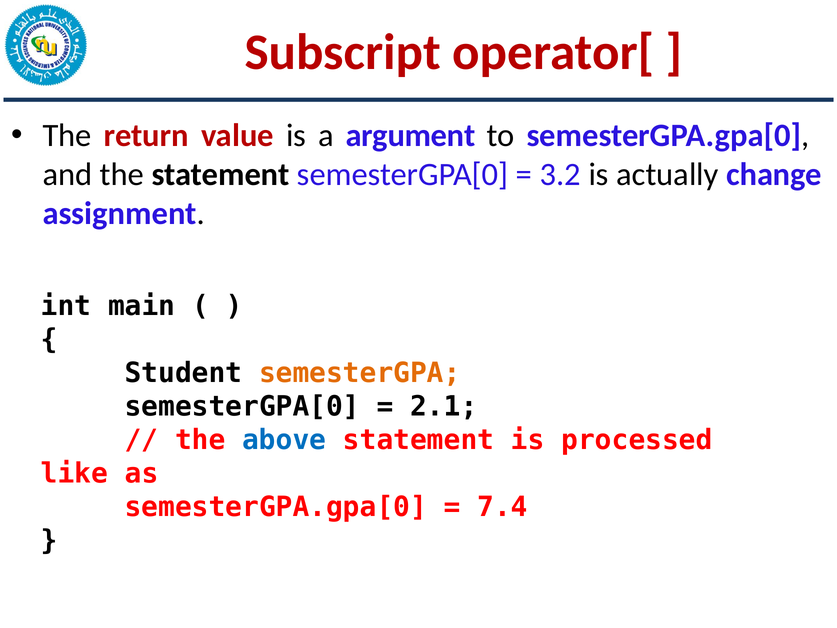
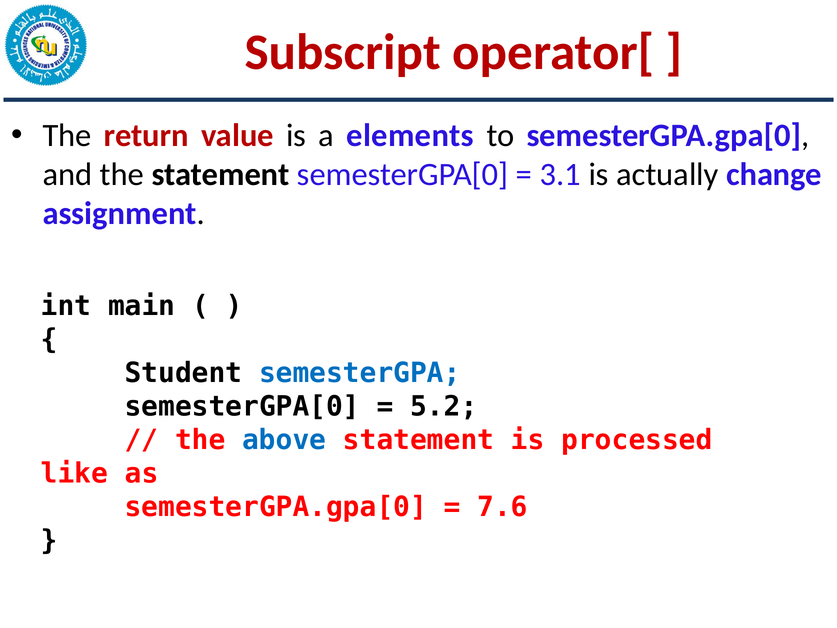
argument: argument -> elements (410, 136)
3.2: 3.2 -> 3.1 (560, 175)
semesterGPA colour: orange -> blue (360, 373)
2.1: 2.1 -> 5.2 (444, 406)
7.4: 7.4 -> 7.6 (503, 507)
